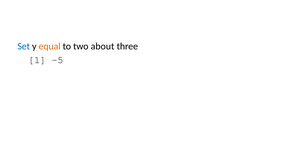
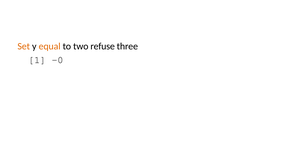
Set colour: blue -> orange (24, 46)
about: about -> refuse (103, 46)
-5: -5 -> -0 (57, 60)
